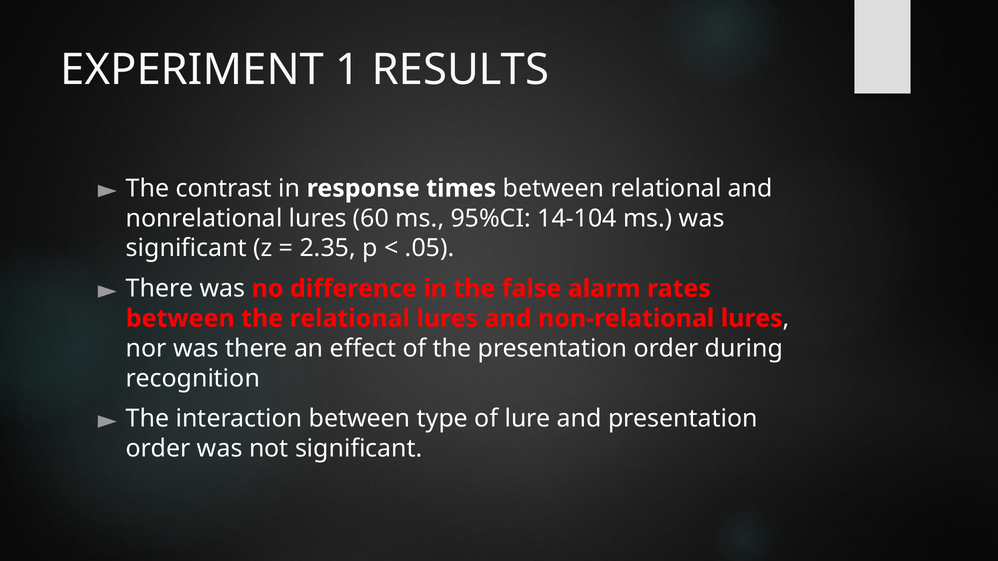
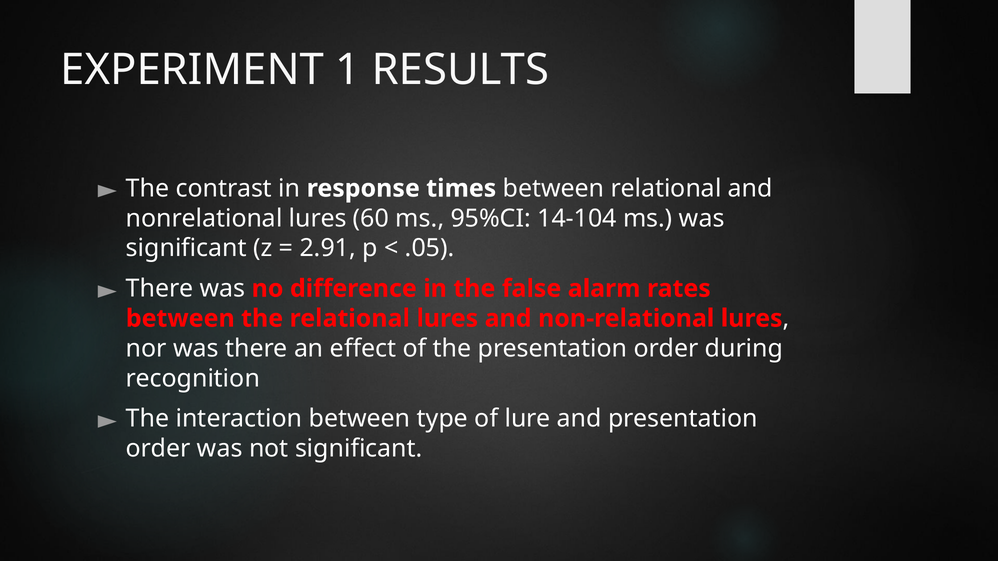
2.35: 2.35 -> 2.91 (328, 248)
